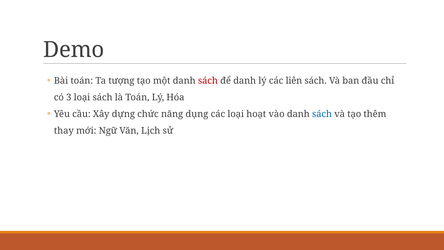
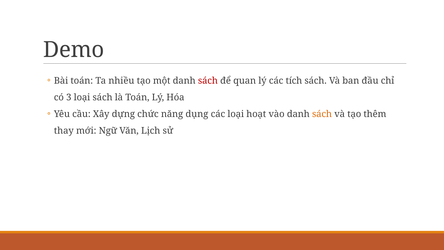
tượng: tượng -> nhiều (121, 81)
để danh: danh -> quan (245, 81)
liên: liên -> tích (294, 81)
sách colour: blue -> orange (322, 114)
